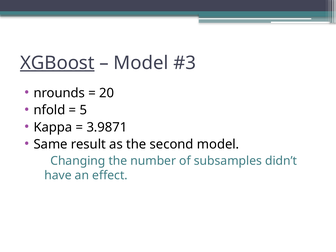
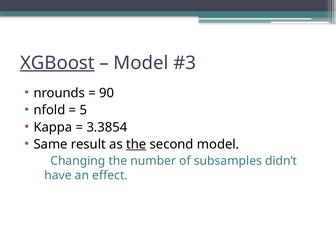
20: 20 -> 90 (107, 93)
3.9871: 3.9871 -> 3.3854 (107, 127)
the underline: none -> present (136, 144)
